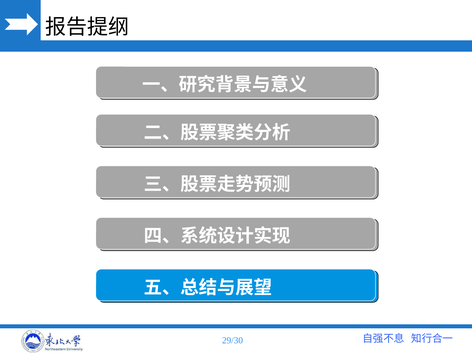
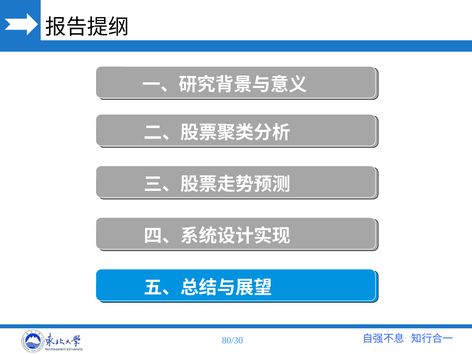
29/30: 29/30 -> 80/30 (233, 341)
